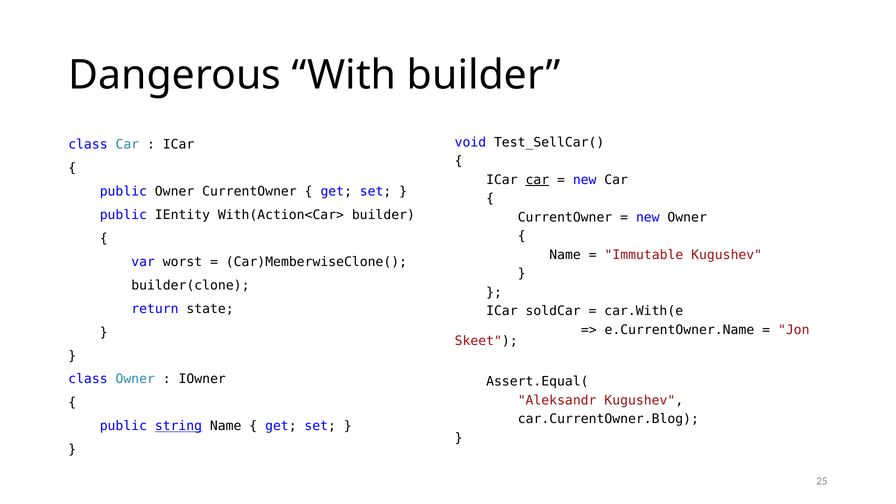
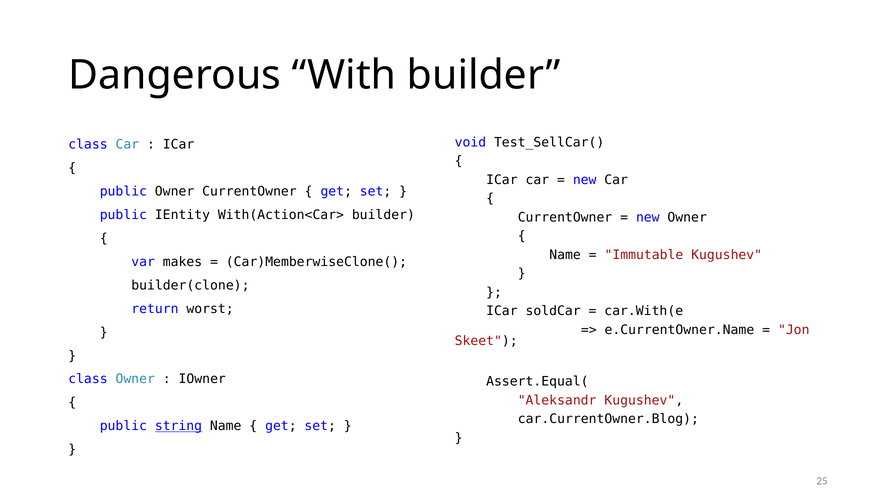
car underline: present -> none (537, 180)
worst: worst -> makes (183, 262)
state: state -> worst (210, 309)
